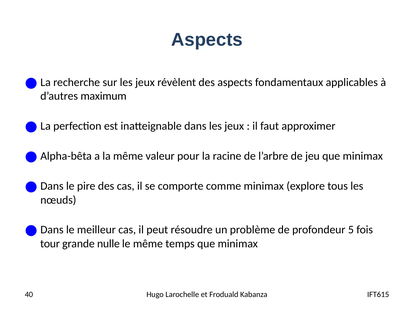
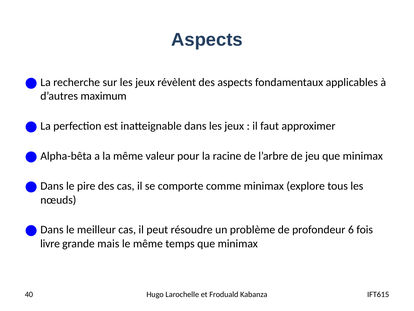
5: 5 -> 6 (351, 229)
tour: tour -> livre (50, 243)
nulle: nulle -> mais (108, 243)
